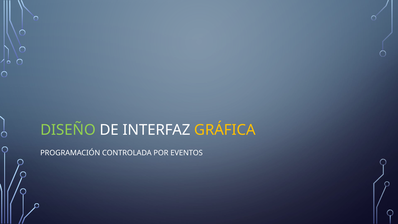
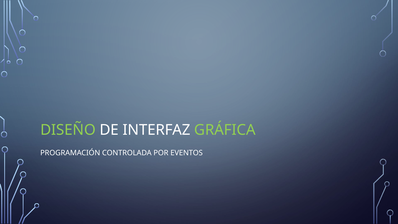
GRÁFICA colour: yellow -> light green (225, 130)
